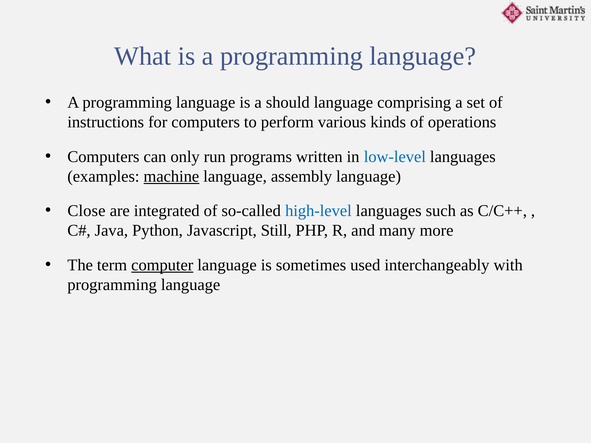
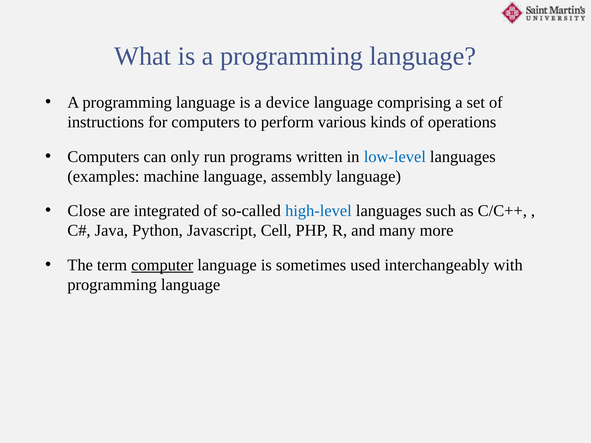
should: should -> device (288, 103)
machine underline: present -> none (171, 176)
Still: Still -> Cell (276, 231)
